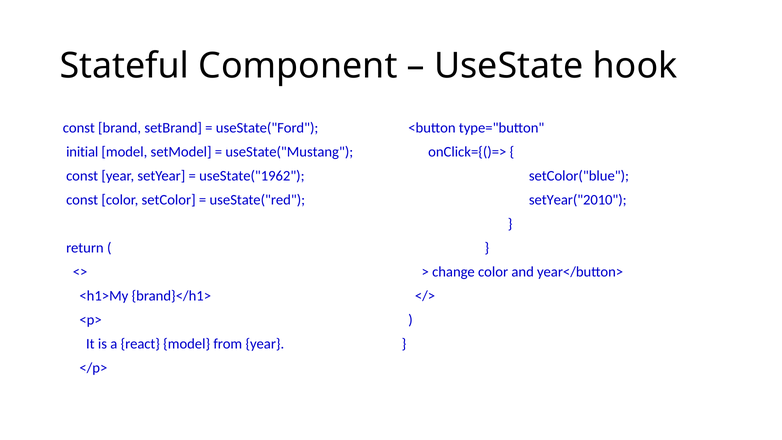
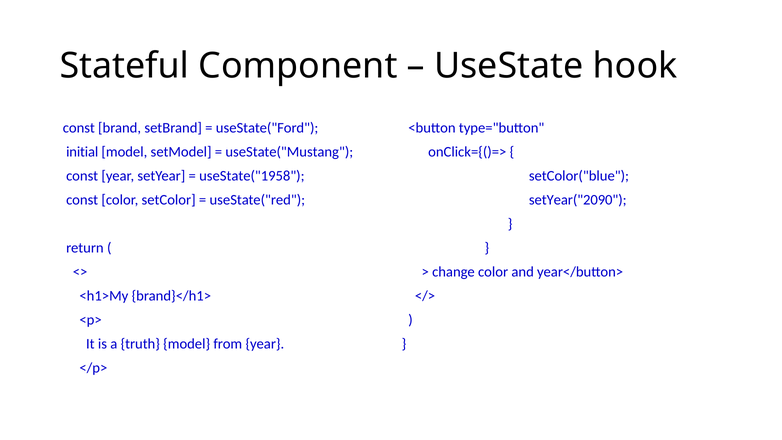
useState("1962: useState("1962 -> useState("1958 (252, 176)
setYear("2010: setYear("2010 -> setYear("2090 (578, 200)
react: react -> truth (140, 344)
